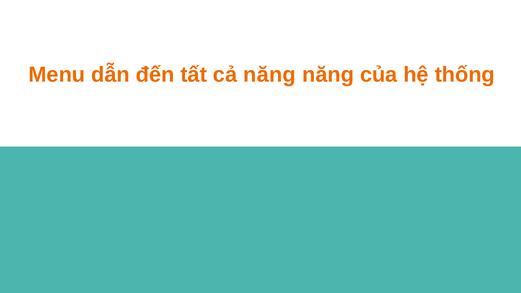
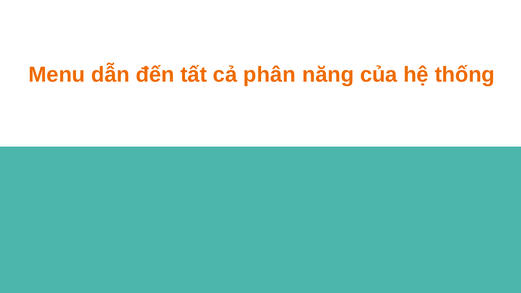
cả năng: năng -> phân (270, 75)
